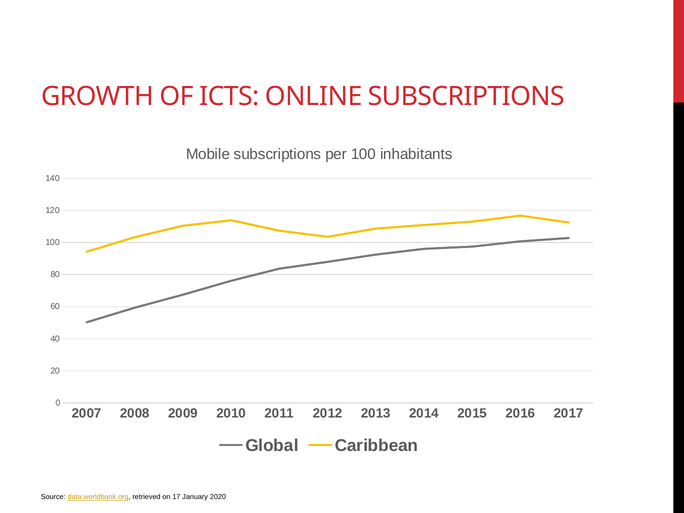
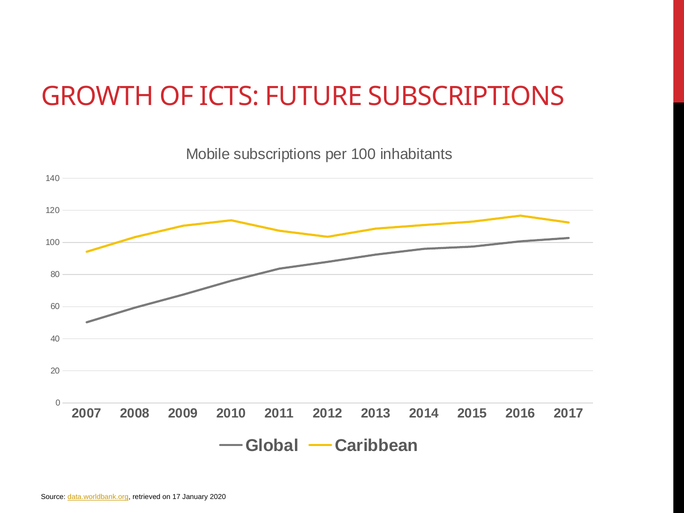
ONLINE: ONLINE -> FUTURE (314, 96)
